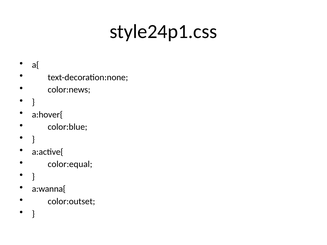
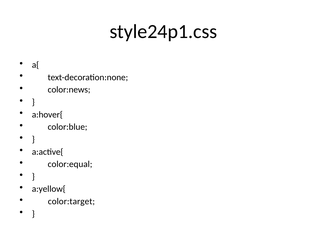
a:wanna{: a:wanna{ -> a:yellow{ (49, 189)
color:outset: color:outset -> color:target (71, 202)
